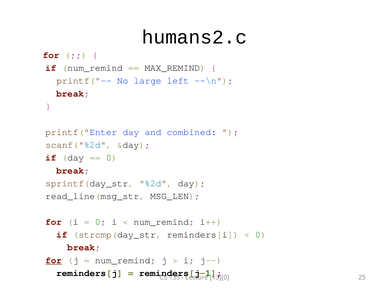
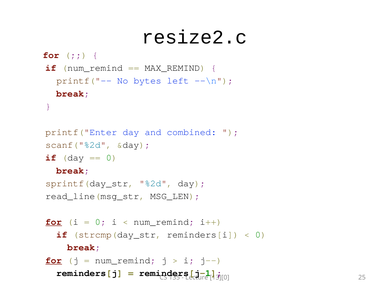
humans2.c: humans2.c -> resize2.c (195, 37)
large: large -> bytes (148, 81)
for underline: none -> present (54, 222)
